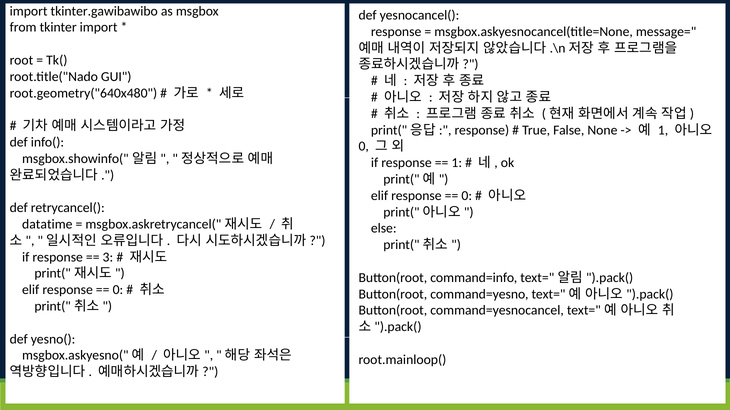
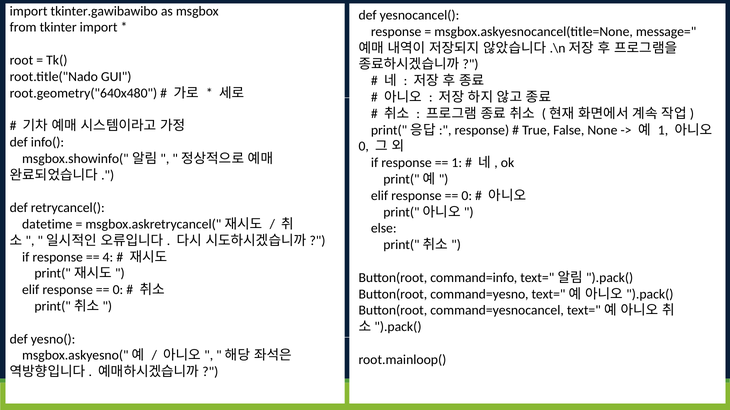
datatime: datatime -> datetime (47, 225)
3: 3 -> 4 (108, 257)
